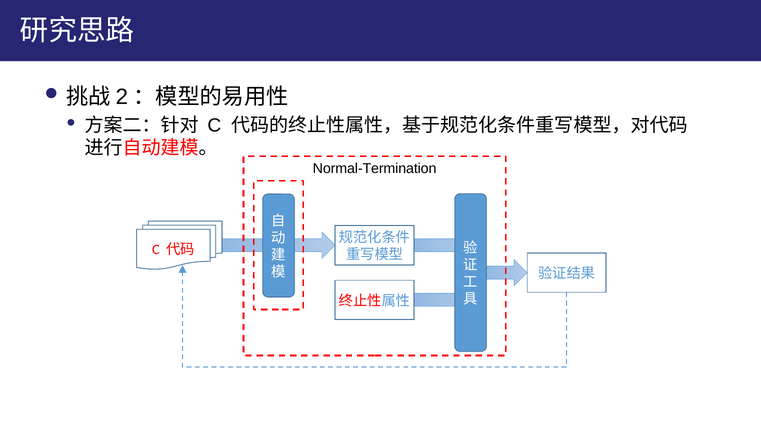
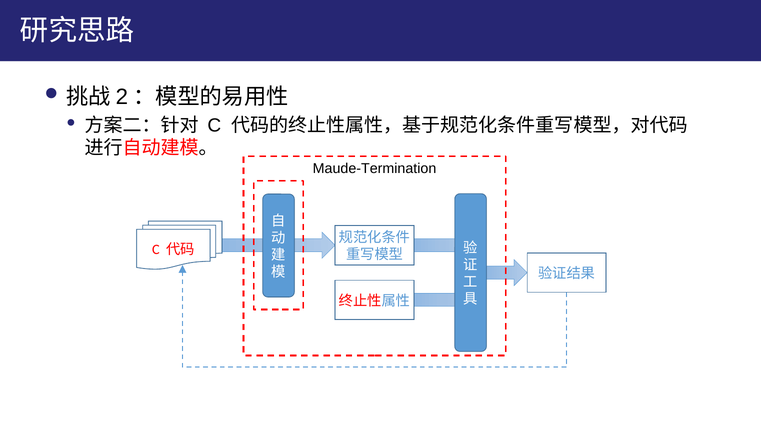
Normal-Termination: Normal-Termination -> Maude-Termination (375, 169)
